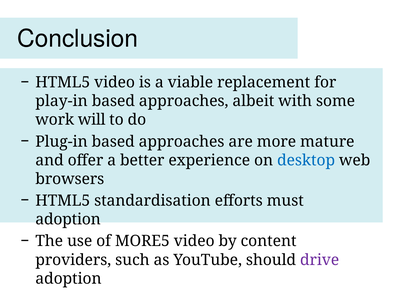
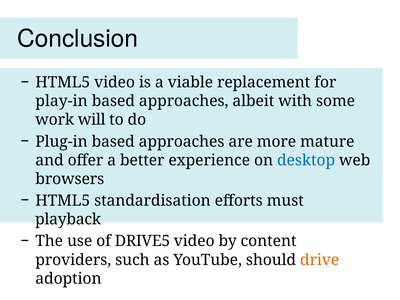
adoption: adoption -> playback (68, 219)
MORE5: MORE5 -> DRIVE5 (142, 241)
drive colour: purple -> orange (320, 260)
